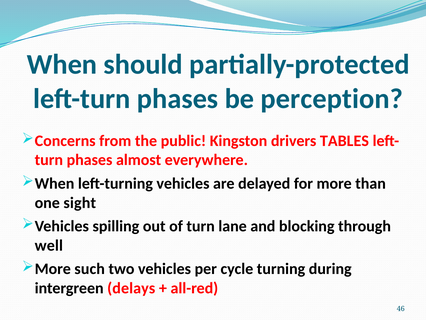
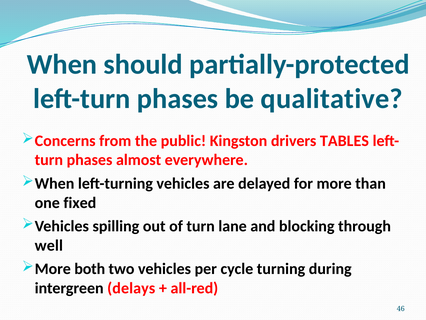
perception: perception -> qualitative (332, 99)
sight: sight -> fixed (80, 202)
such: such -> both (90, 269)
